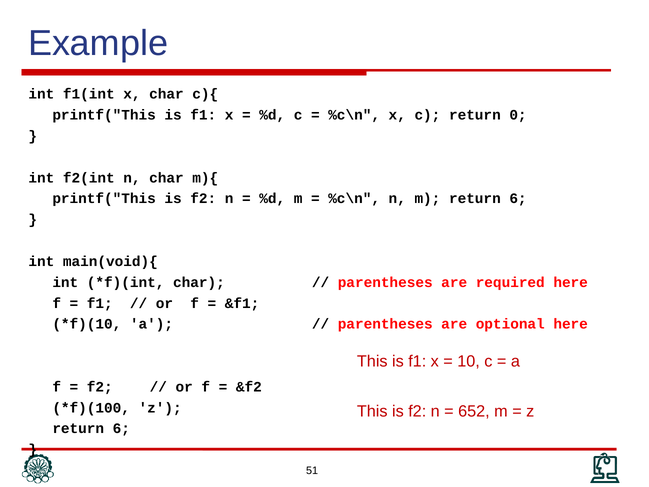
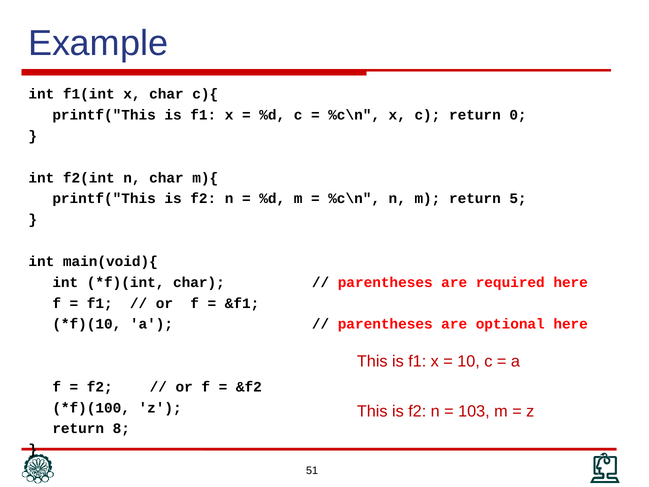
m return 6: 6 -> 5 (518, 199)
652: 652 -> 103 (474, 411)
6: 6 -> 8 (121, 429)
